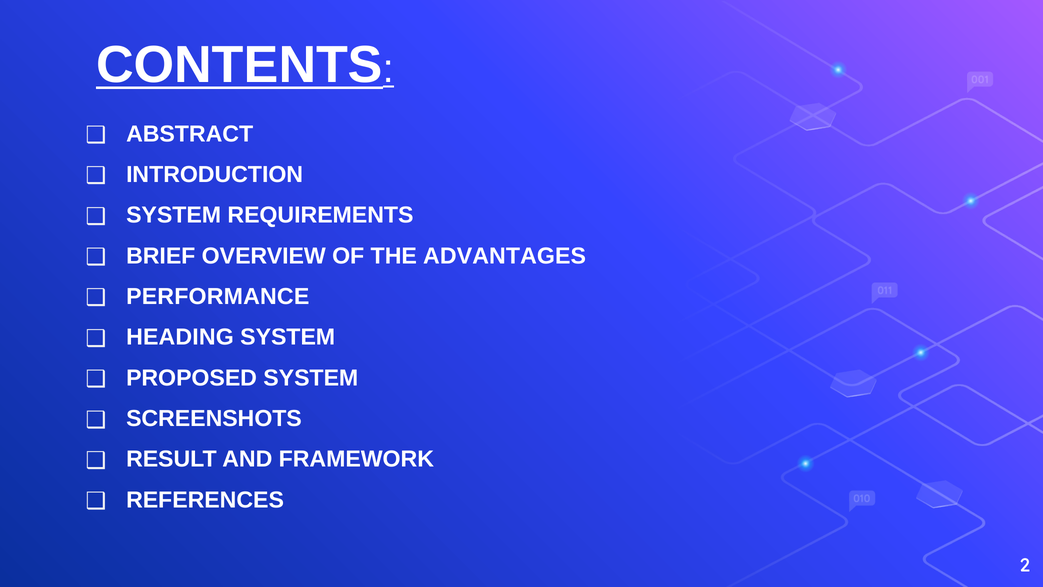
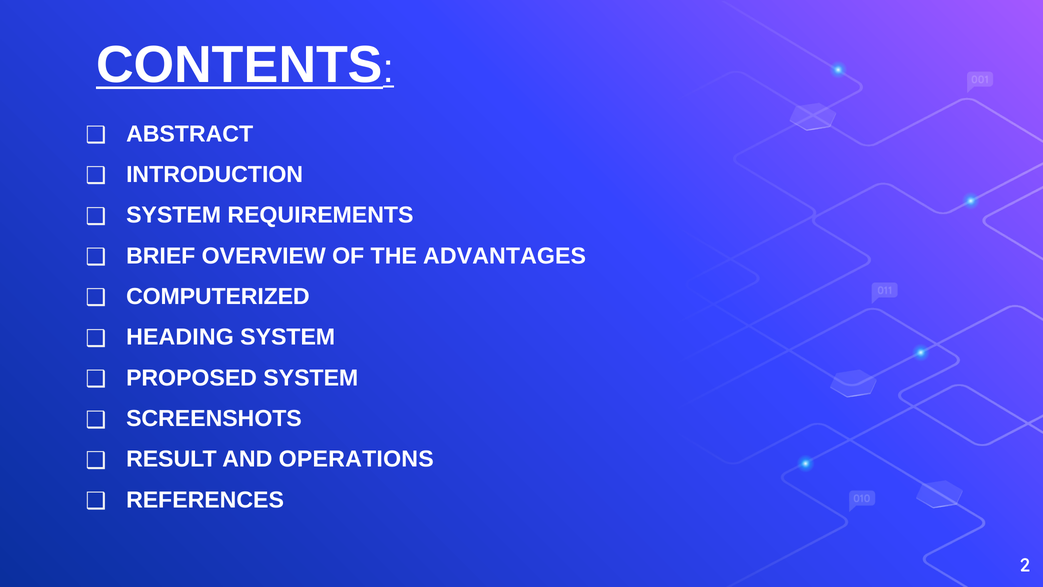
PERFORMANCE: PERFORMANCE -> COMPUTERIZED (218, 296)
FRAMEWORK: FRAMEWORK -> OPERATIONS (356, 459)
